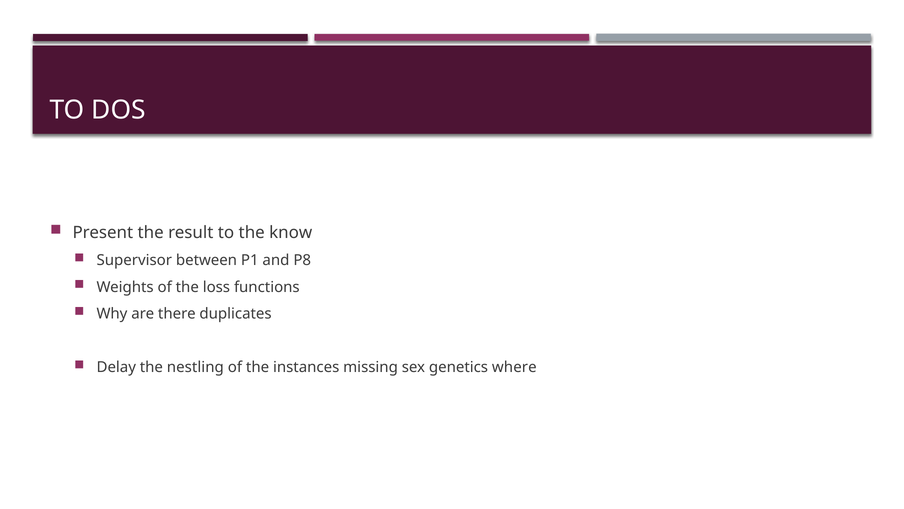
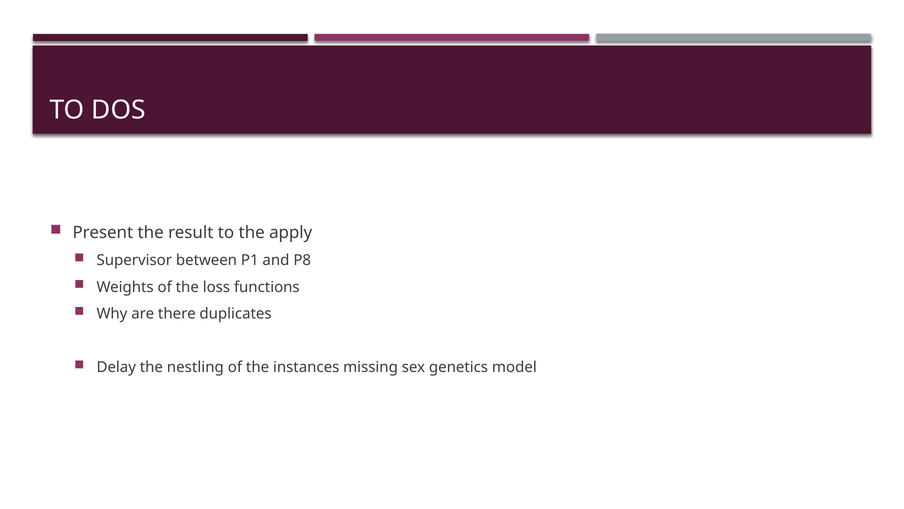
know: know -> apply (291, 232)
where: where -> model (514, 367)
